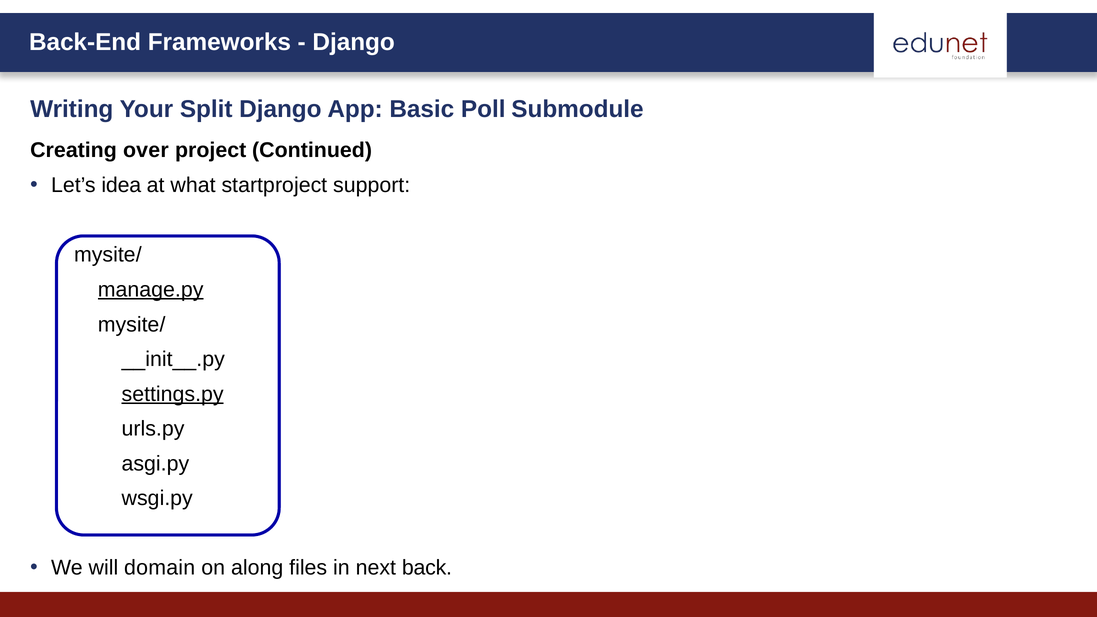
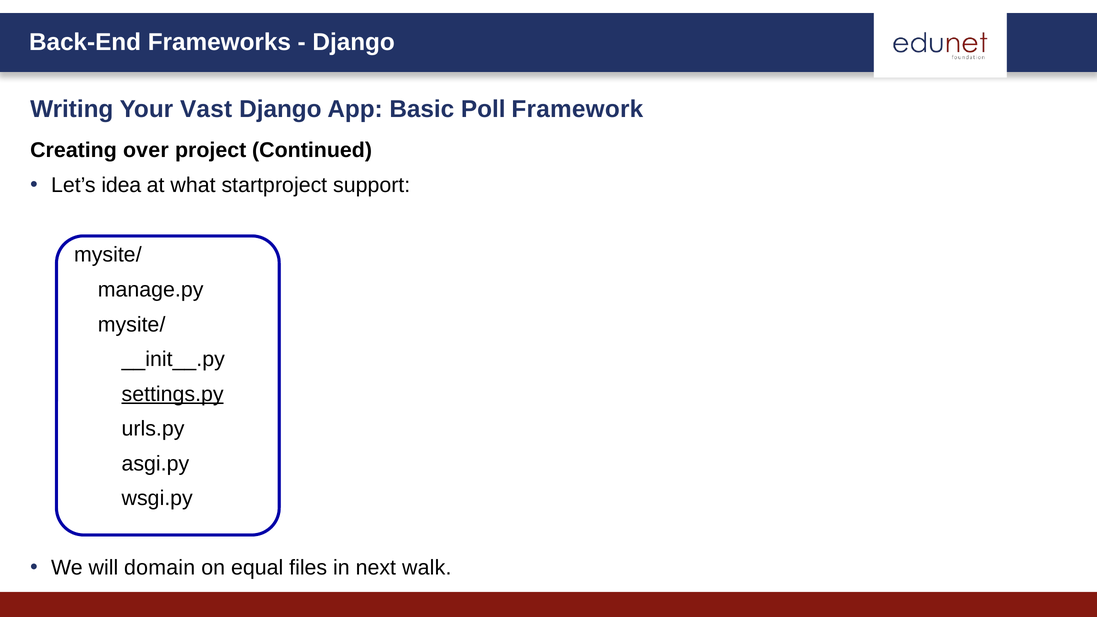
Split: Split -> Vast (206, 109)
Submodule: Submodule -> Framework (577, 109)
manage.py underline: present -> none (151, 290)
along: along -> equal (257, 568)
back: back -> walk (427, 568)
